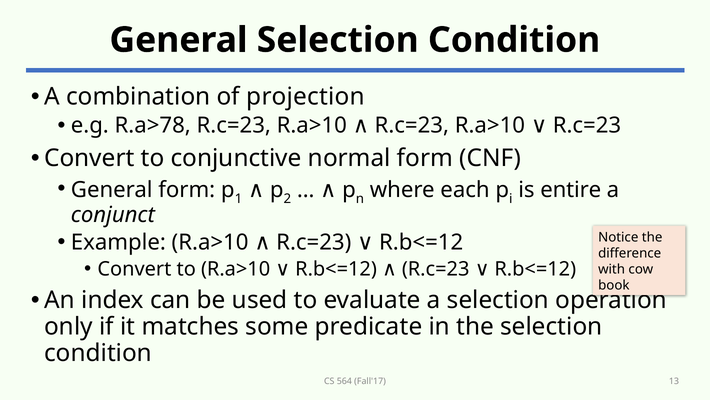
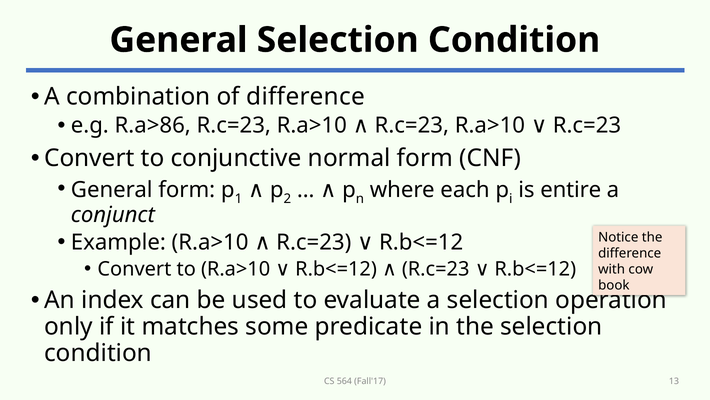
of projection: projection -> difference (306, 97)
R.a>78: R.a>78 -> R.a>86 (153, 125)
